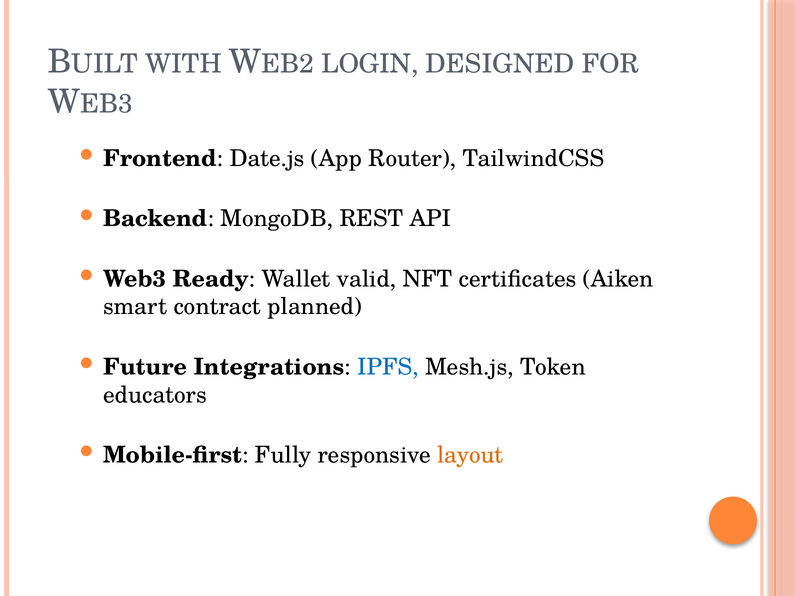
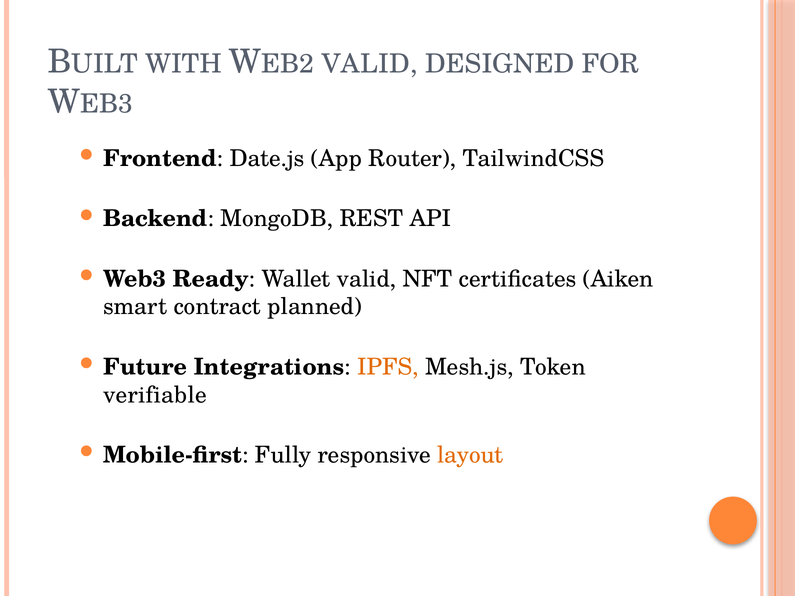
LOGIN: LOGIN -> VALID (370, 64)
IPFS colour: blue -> orange (388, 367)
educators: educators -> verifiable (155, 395)
